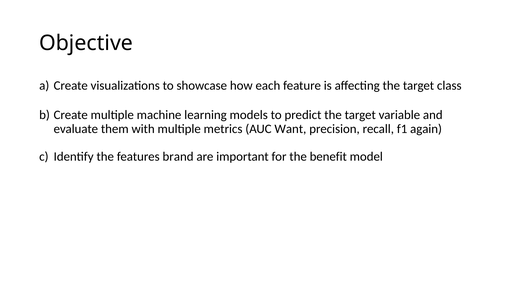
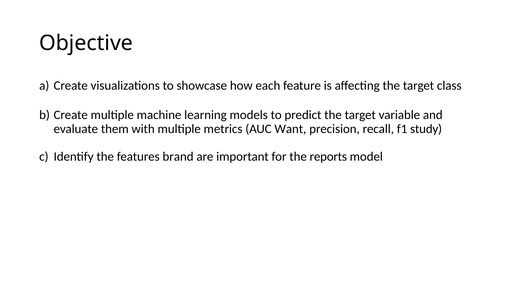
again: again -> study (426, 129)
benefit: benefit -> reports (328, 157)
